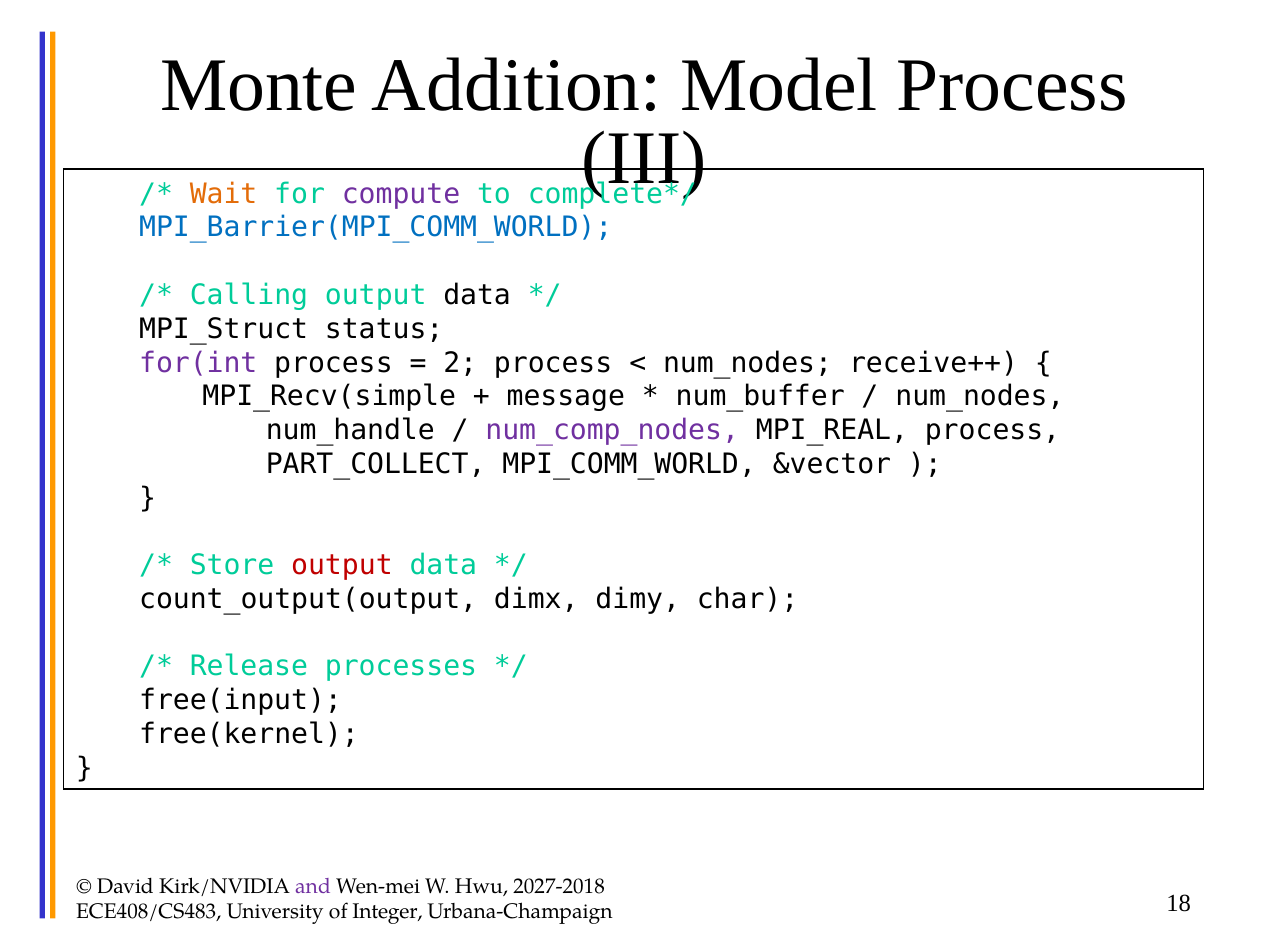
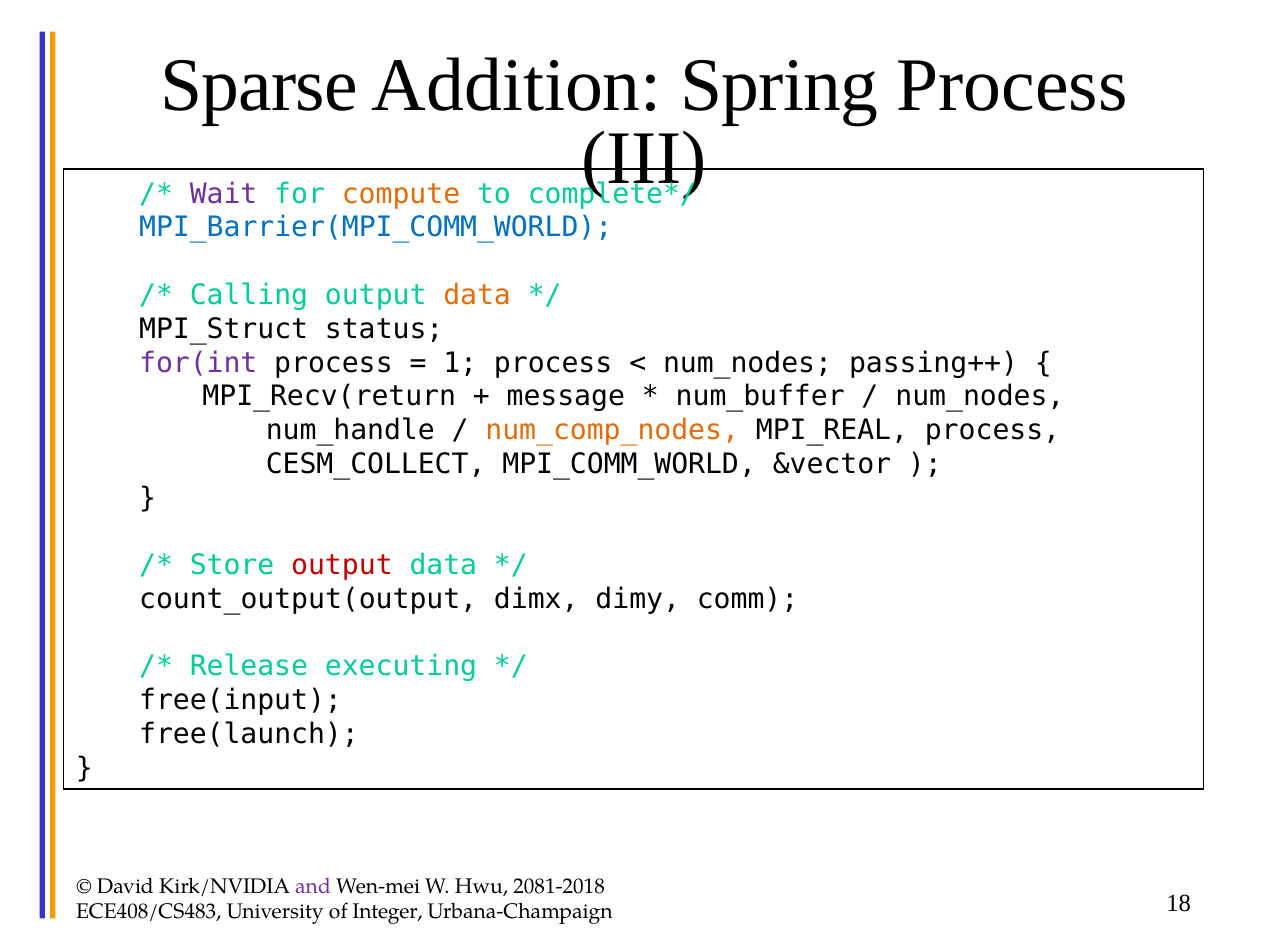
Monte: Monte -> Sparse (259, 86)
Model: Model -> Spring (779, 86)
Wait colour: orange -> purple (224, 194)
compute colour: purple -> orange (401, 194)
data colour: black -> orange (477, 295)
2: 2 -> 1 (460, 363)
receive++: receive++ -> passing++ (934, 363)
MPI_Recv(simple: MPI_Recv(simple -> MPI_Recv(return (329, 397)
num_comp_nodes colour: purple -> orange (612, 430)
PART_COLLECT: PART_COLLECT -> CESM_COLLECT (376, 464)
char: char -> comm (748, 599)
processes: processes -> executing (401, 667)
free(kernel: free(kernel -> free(launch (249, 734)
2027-2018: 2027-2018 -> 2081-2018 (559, 886)
